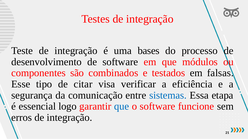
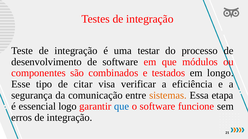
bases: bases -> testar (149, 51)
falsas: falsas -> longo (220, 73)
sistemas colour: blue -> orange (168, 96)
